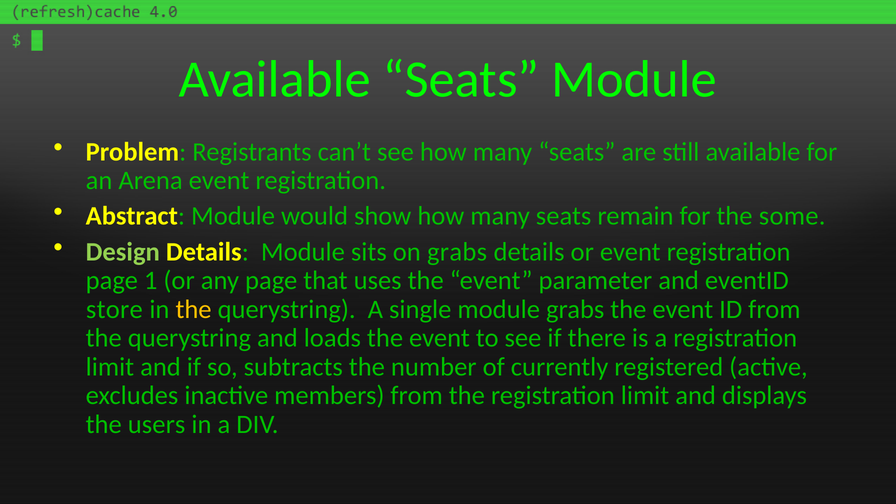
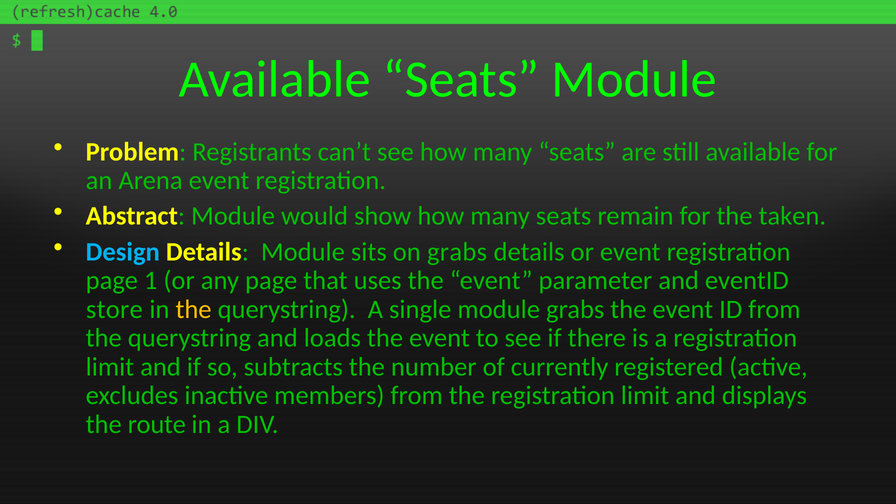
some: some -> taken (792, 216)
Design colour: light green -> light blue (123, 252)
users: users -> route (157, 424)
